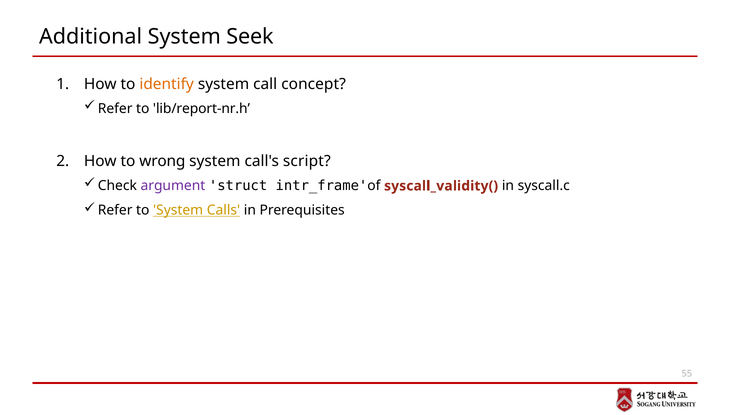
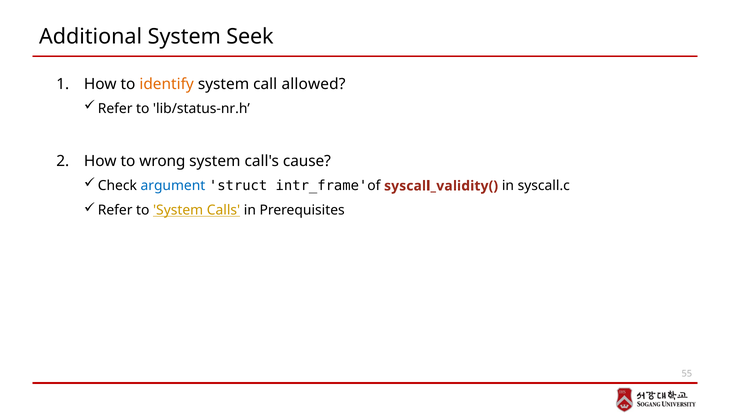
concept: concept -> allowed (314, 84)
lib/report-nr.h: lib/report-nr.h -> lib/status-nr.h (201, 109)
script: script -> cause (307, 162)
argument colour: purple -> blue (173, 186)
